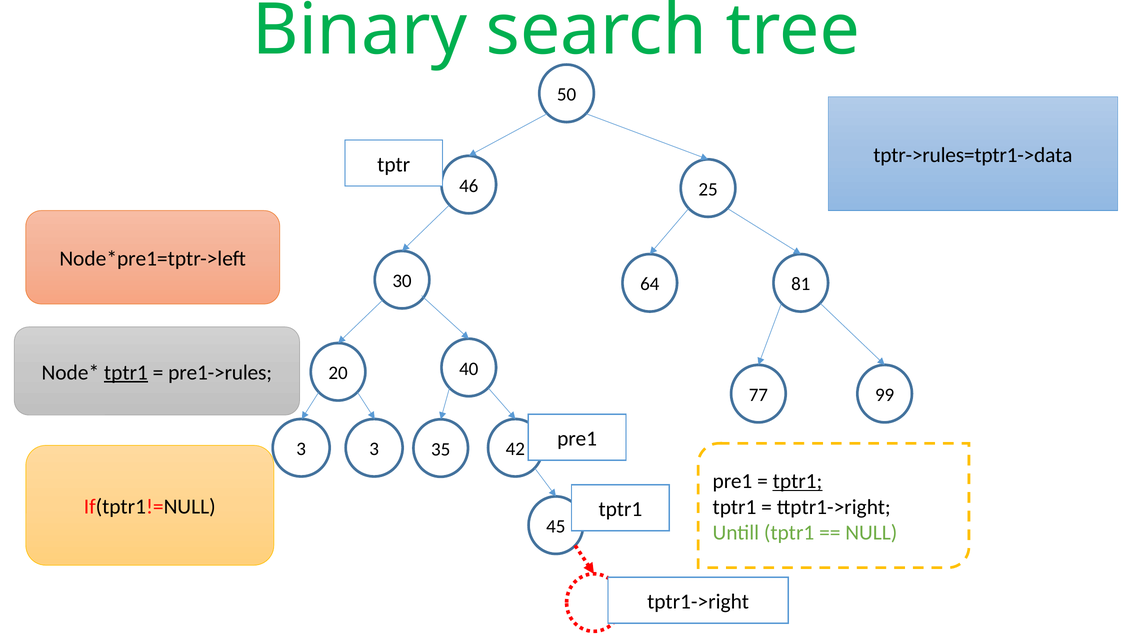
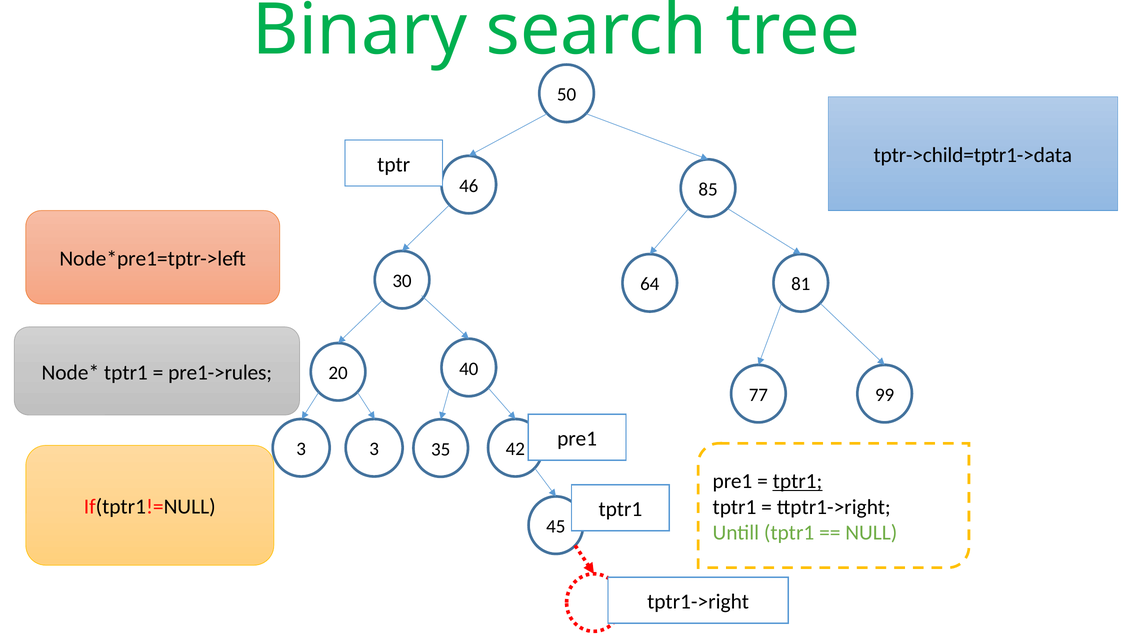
tptr->rules=tptr1->data: tptr->rules=tptr1->data -> tptr->child=tptr1->data (973, 155)
25: 25 -> 85 (708, 190)
tptr1 underline: present -> none (126, 373)
